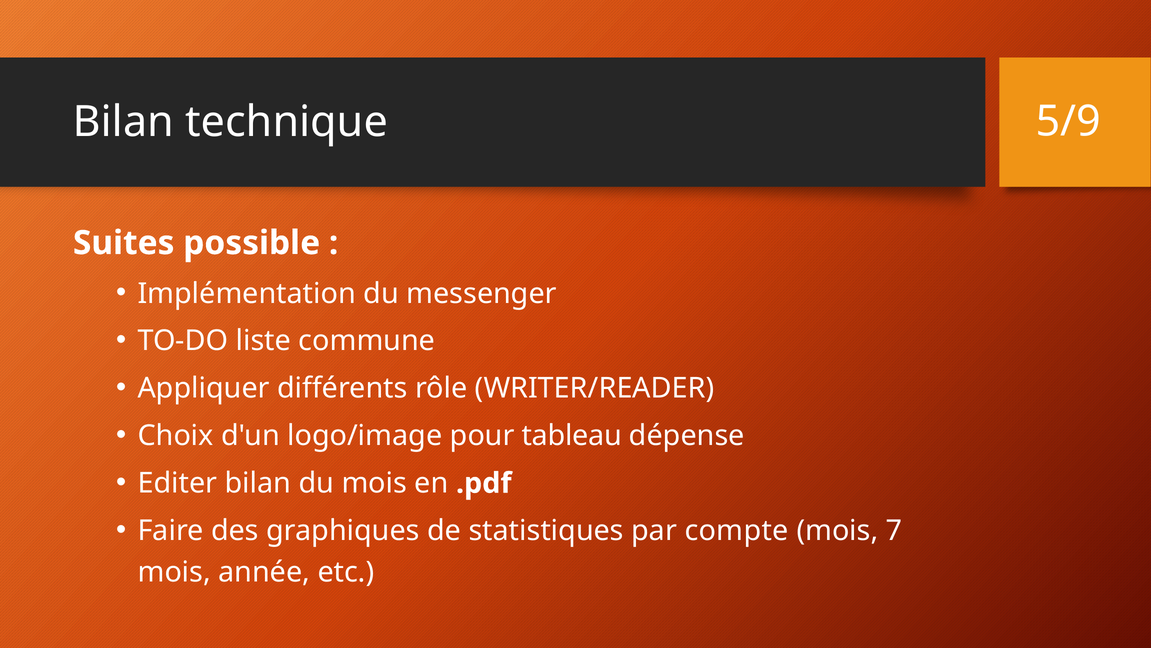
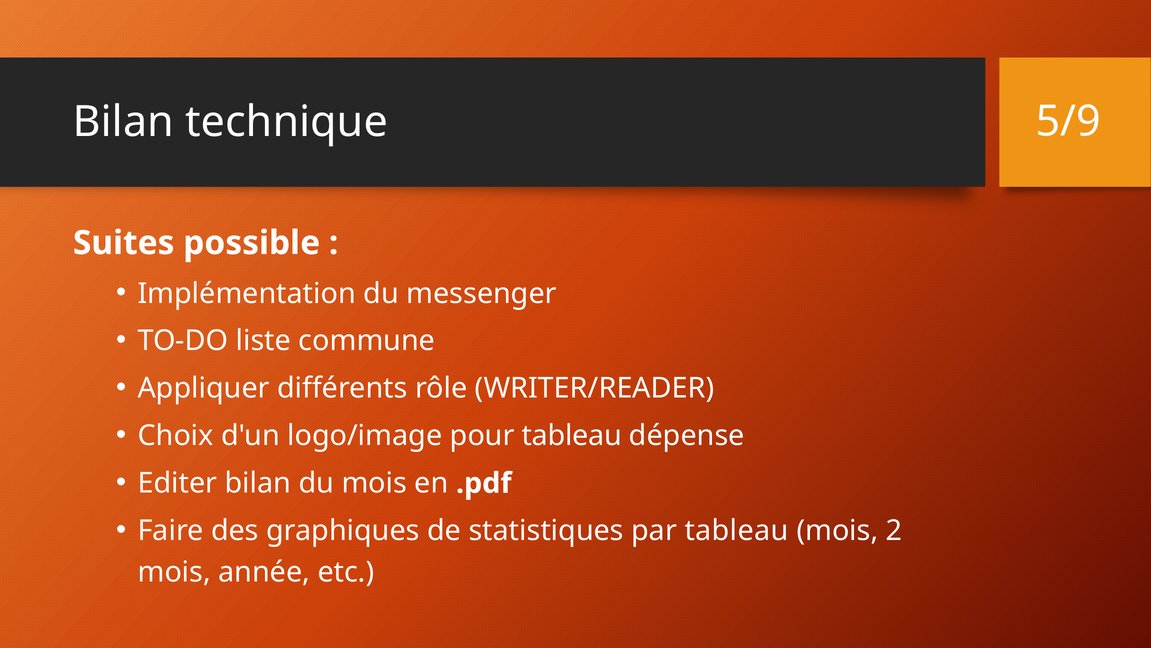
par compte: compte -> tableau (737, 530)
7: 7 -> 2 (894, 530)
